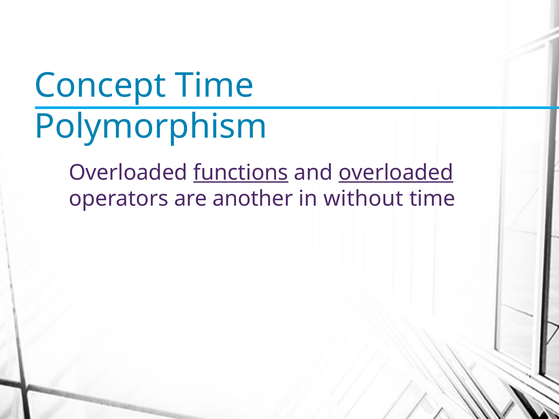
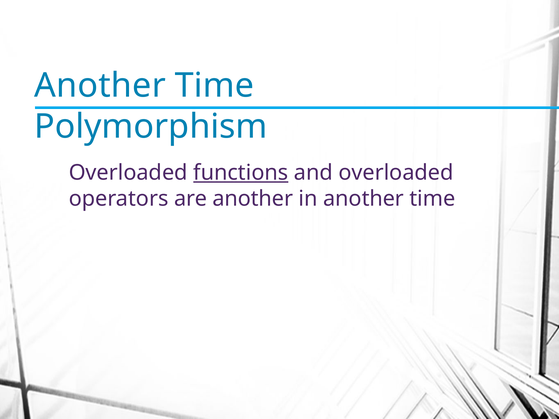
Concept: Concept -> Another (100, 86)
overloaded underline: present -> none (396, 173)
in without: without -> another (364, 199)
